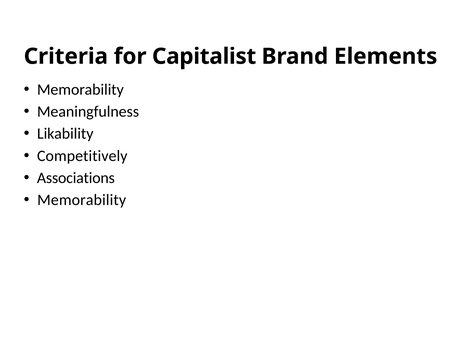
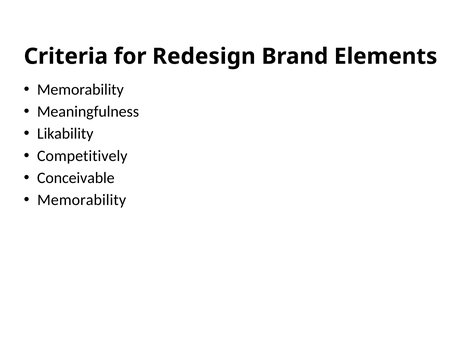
Capitalist: Capitalist -> Redesign (204, 56)
Associations: Associations -> Conceivable (76, 177)
